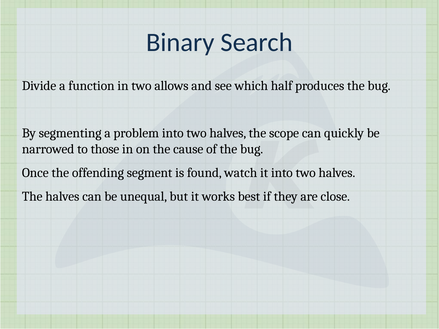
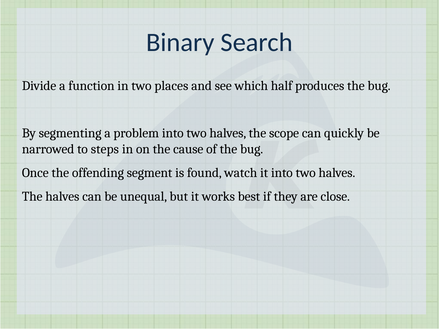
allows: allows -> places (171, 86)
those: those -> steps (105, 149)
